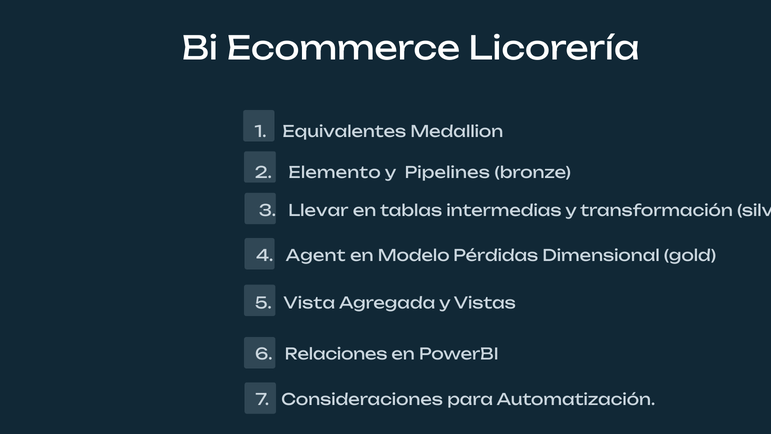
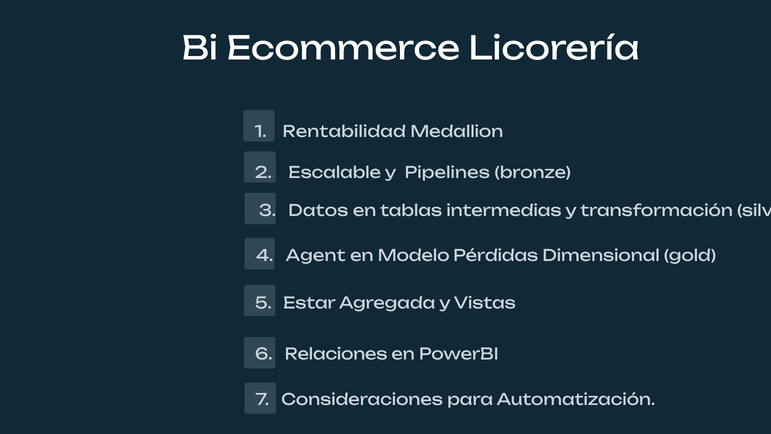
Equivalentes: Equivalentes -> Rentabilidad (344, 132)
Elemento: Elemento -> Escalable (335, 173)
Llevar: Llevar -> Datos (318, 211)
Vista: Vista -> Estar (309, 303)
